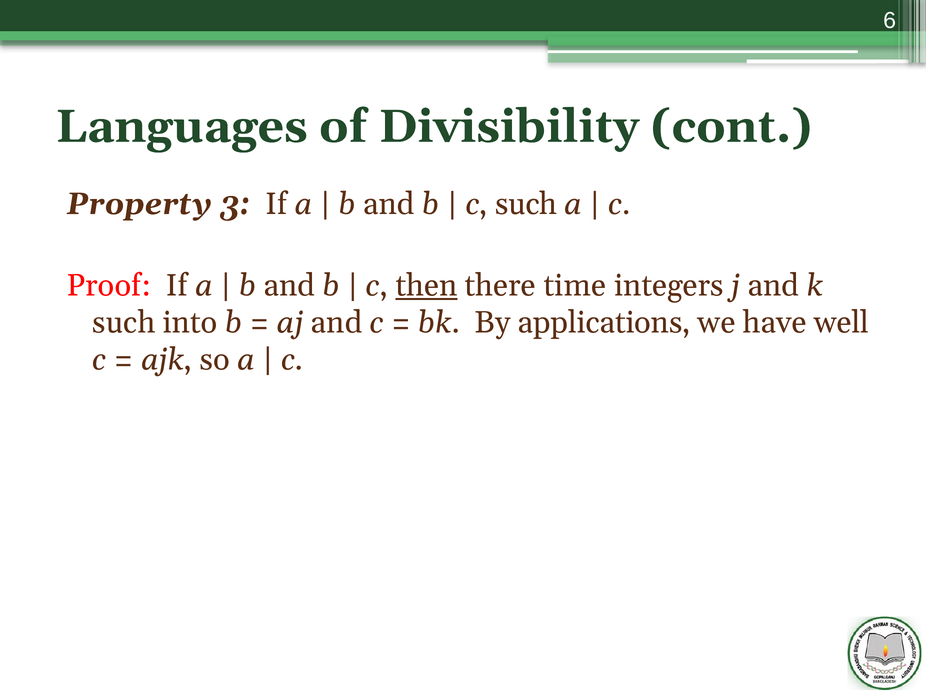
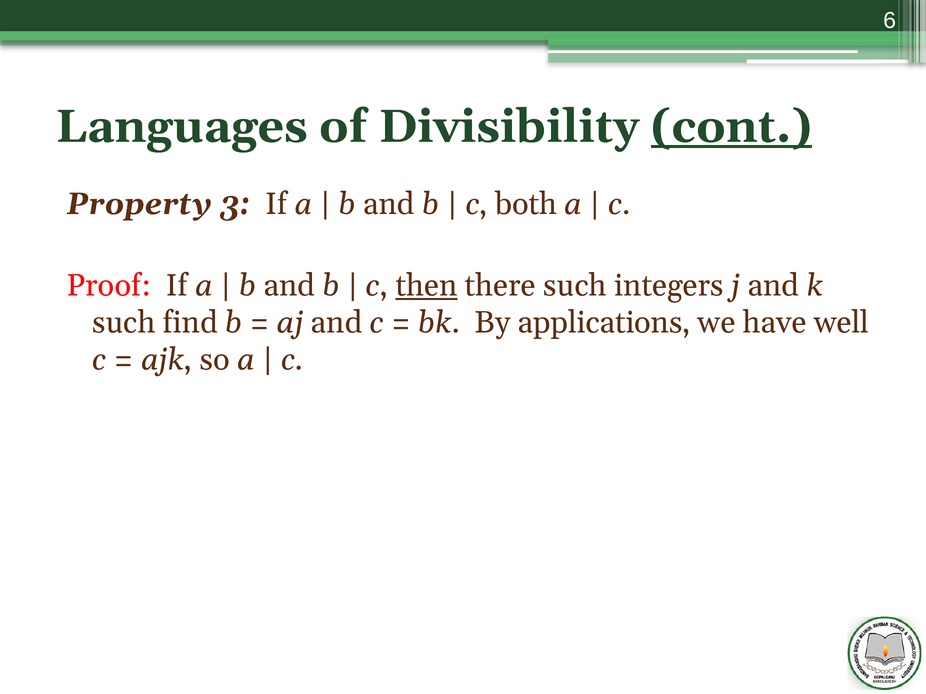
cont underline: none -> present (731, 127)
c such: such -> both (526, 204)
there time: time -> such (575, 286)
into: into -> find (190, 323)
